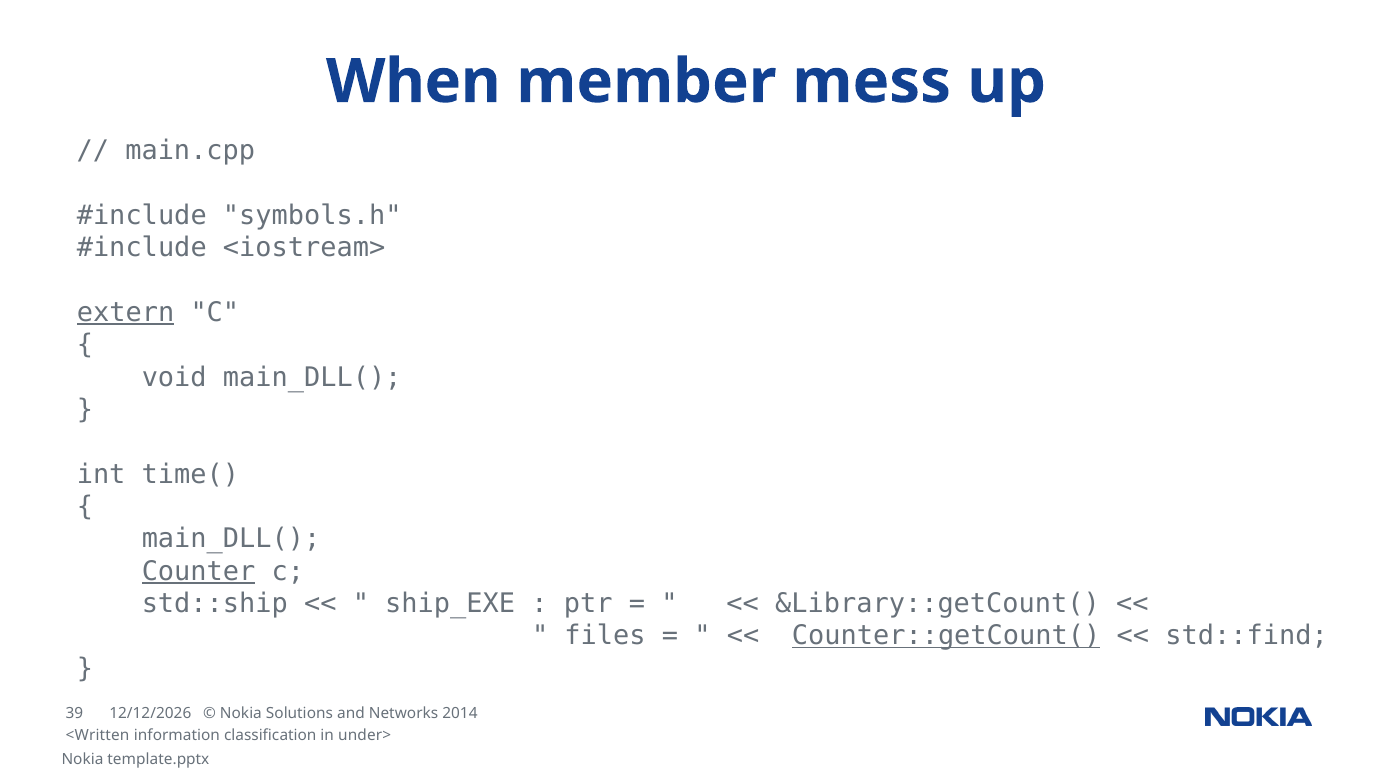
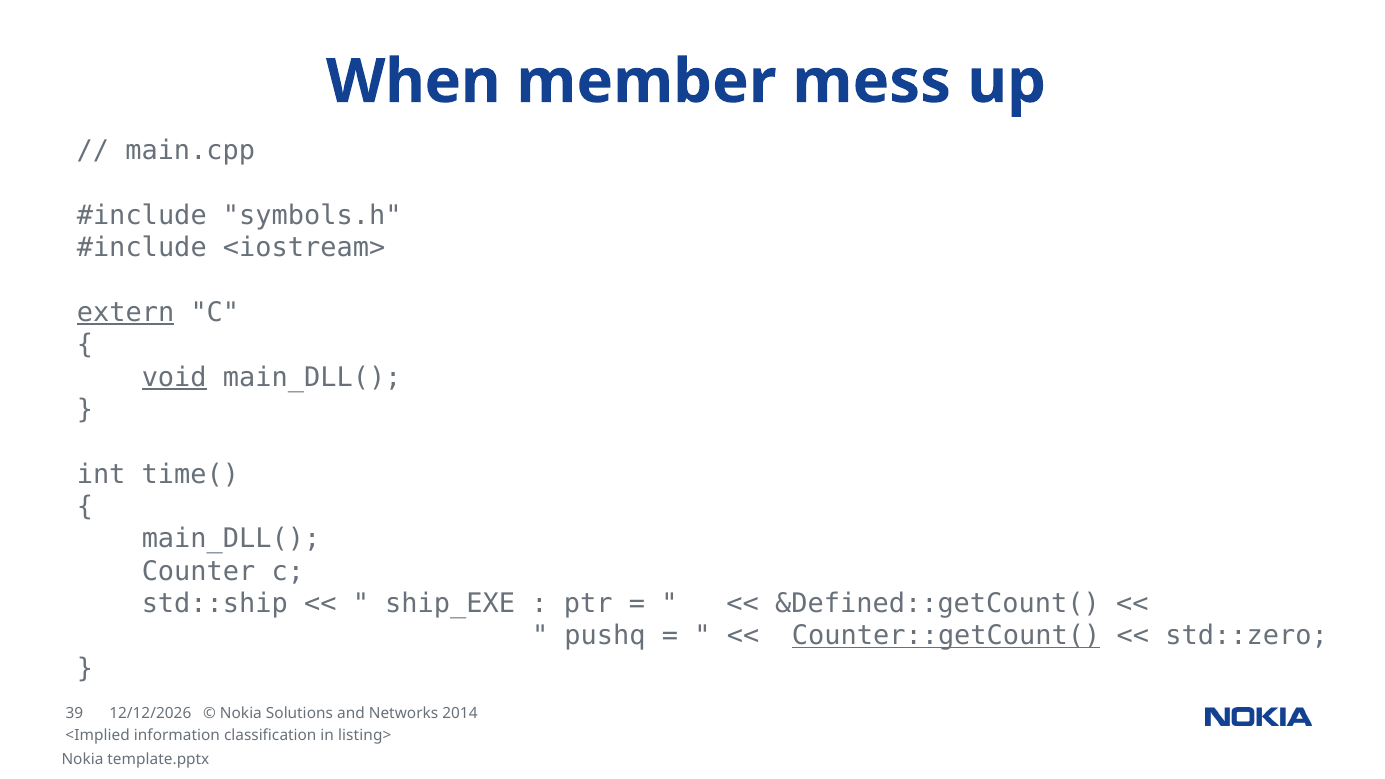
void underline: none -> present (174, 377)
Counter underline: present -> none (199, 571)
&Library::getCount(: &Library::getCount( -> &Defined::getCount( (938, 604)
files: files -> pushq (605, 636)
std::find: std::find -> std::zero (1247, 636)
<Written: <Written -> <Implied (98, 736)
under>: under> -> listing> (365, 736)
